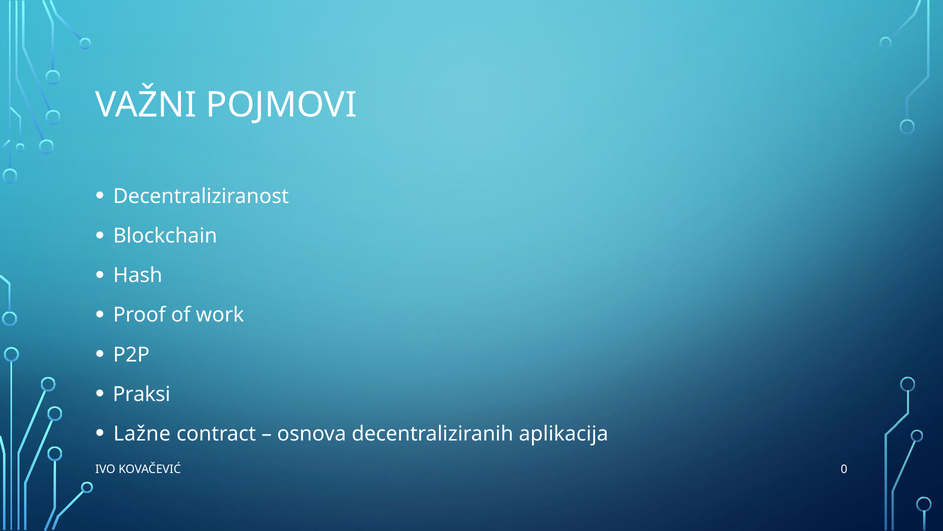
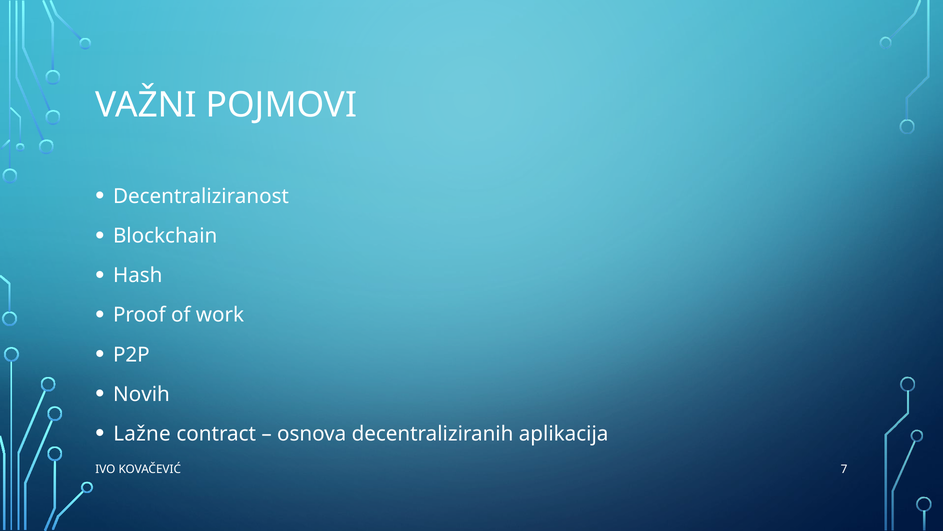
Praksi: Praksi -> Novih (141, 394)
0: 0 -> 7 (844, 469)
